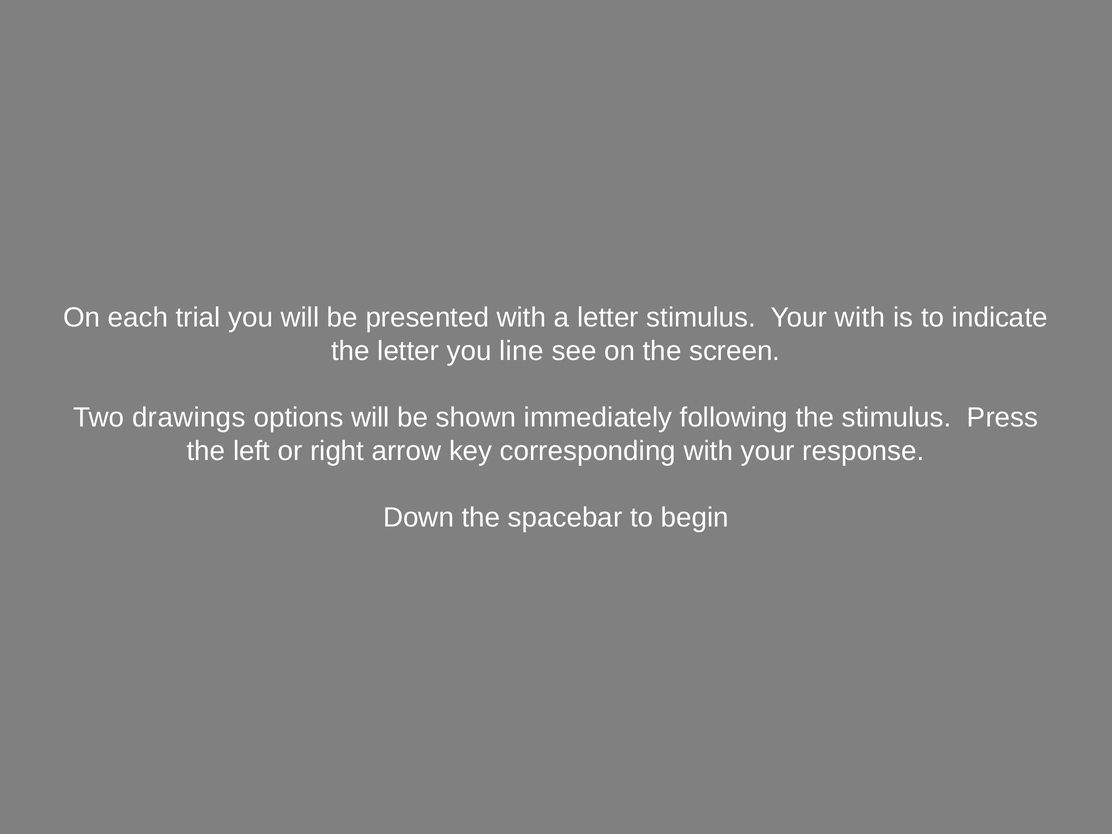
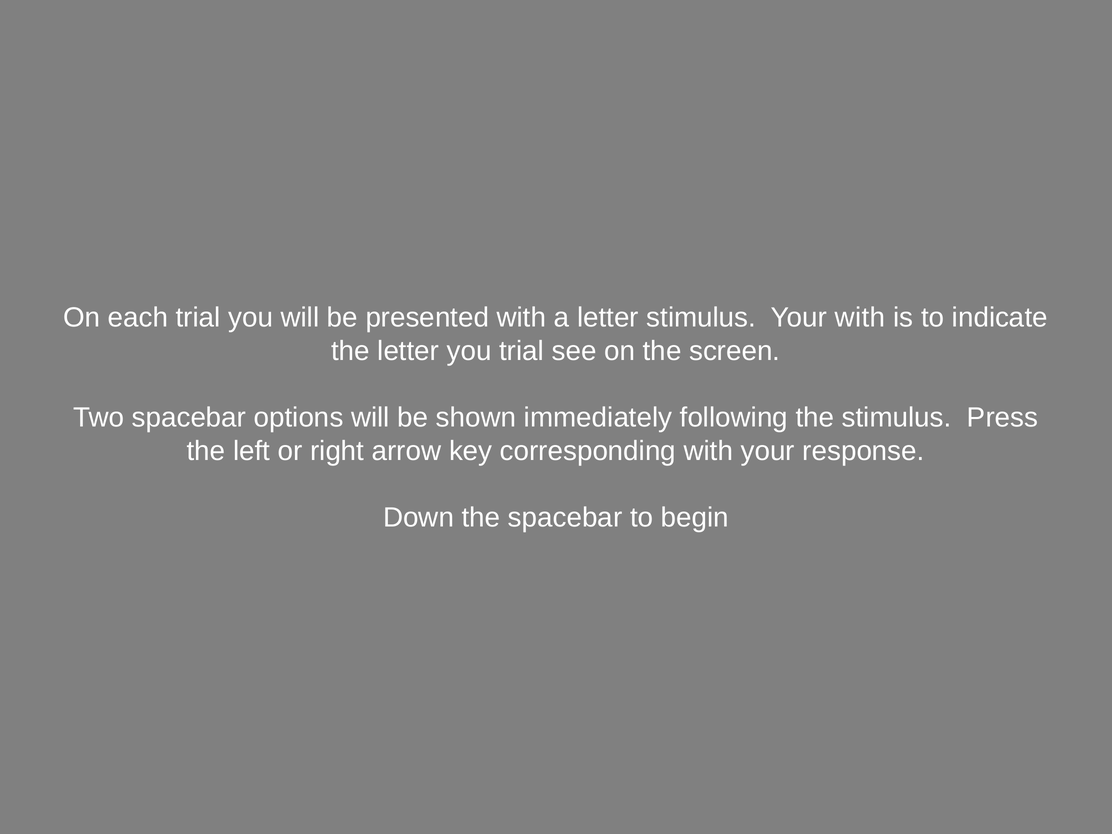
you line: line -> trial (522, 351)
Two drawings: drawings -> spacebar (189, 418)
